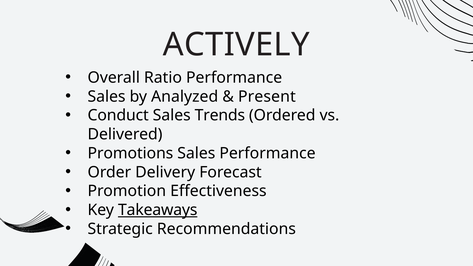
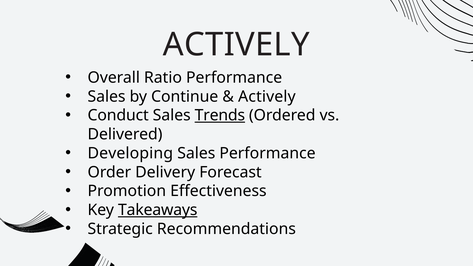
Analyzed: Analyzed -> Continue (185, 97)
Present: Present -> Actively (267, 97)
Trends underline: none -> present (220, 115)
Promotions: Promotions -> Developing (130, 153)
